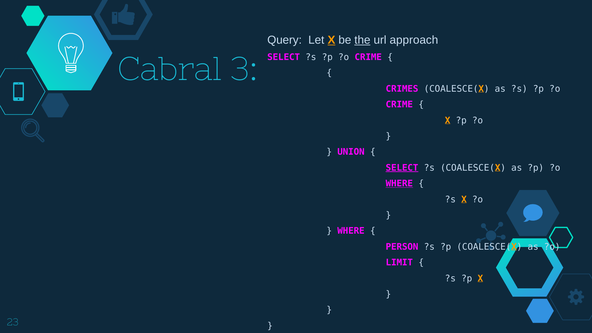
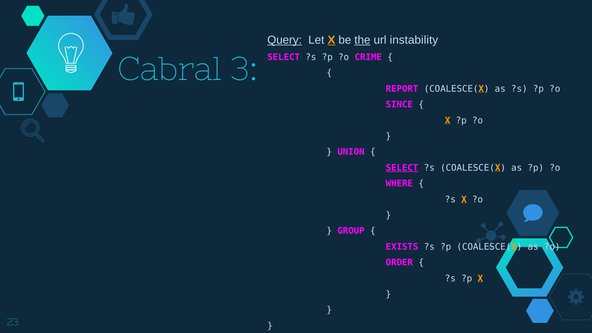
Query underline: none -> present (285, 40)
approach: approach -> instability (414, 40)
CRIMES: CRIMES -> REPORT (402, 89)
CRIME: CRIME -> SINCE (399, 105)
WHERE underline: present -> none (399, 184)
WHERE: WHERE -> GROUP (351, 231)
PERSON: PERSON -> EXISTS (402, 247)
LIMIT: LIMIT -> ORDER (399, 263)
